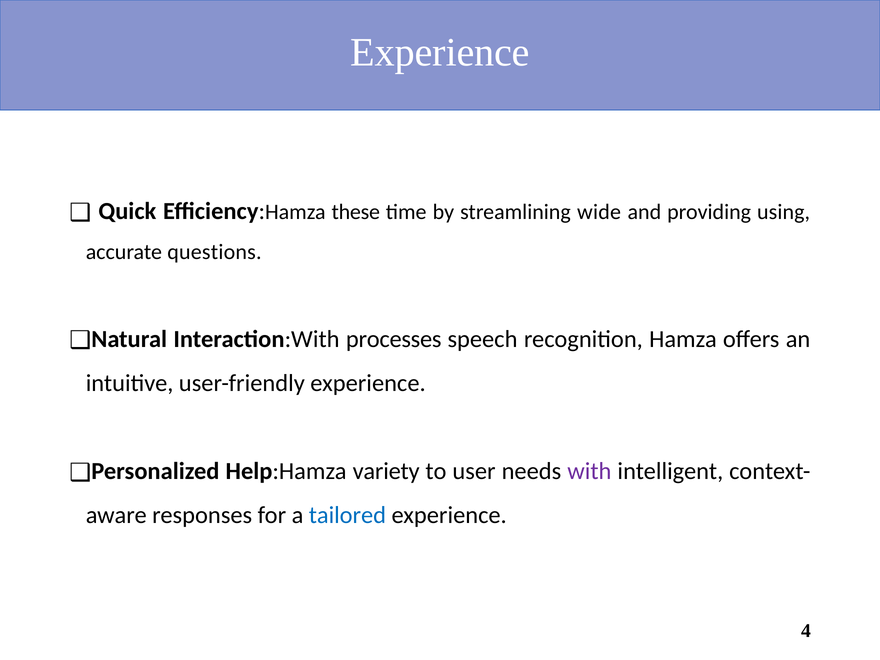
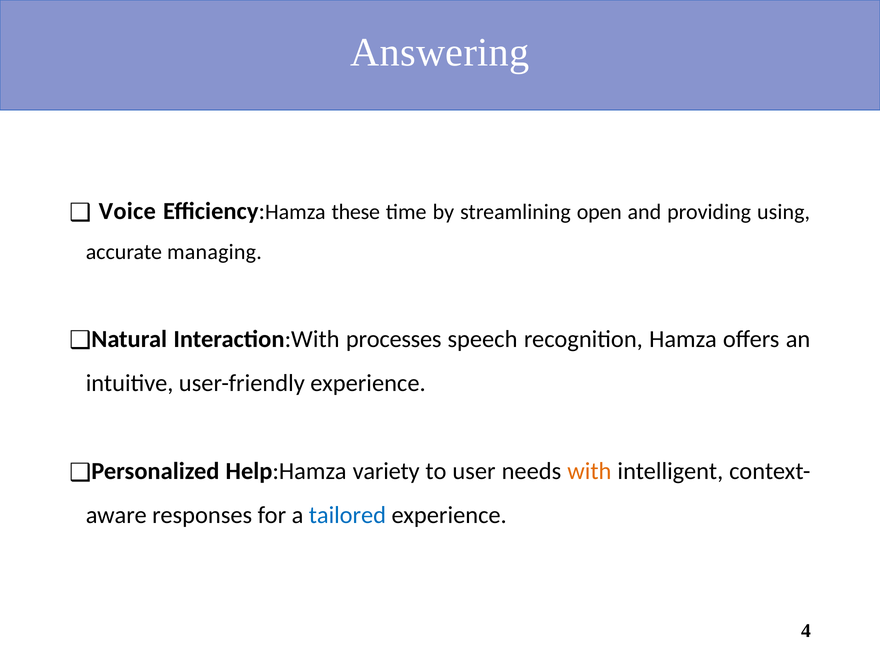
Experience: Experience -> Answering (440, 53)
Quick: Quick -> Voice (127, 211)
wide: wide -> open (599, 212)
questions: questions -> managing (214, 252)
with colour: purple -> orange (589, 471)
